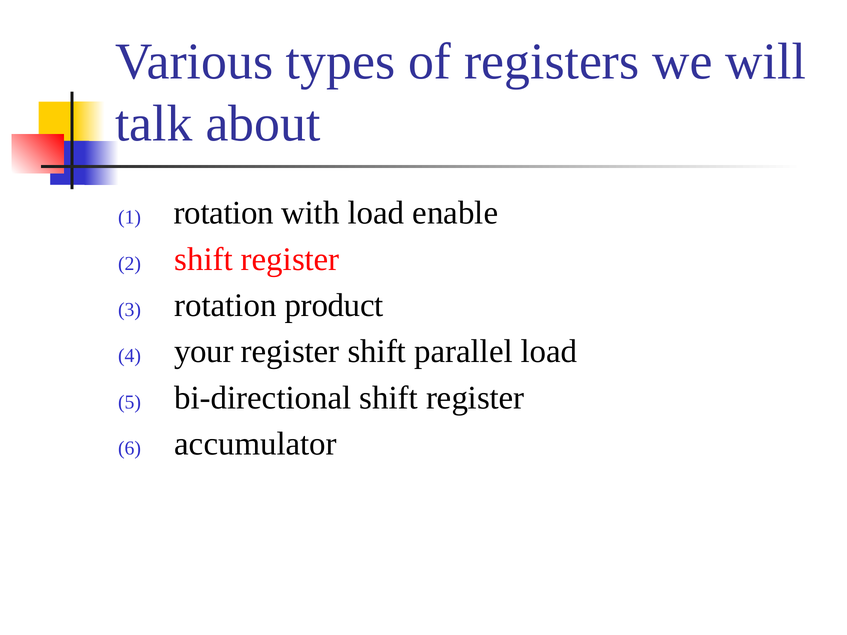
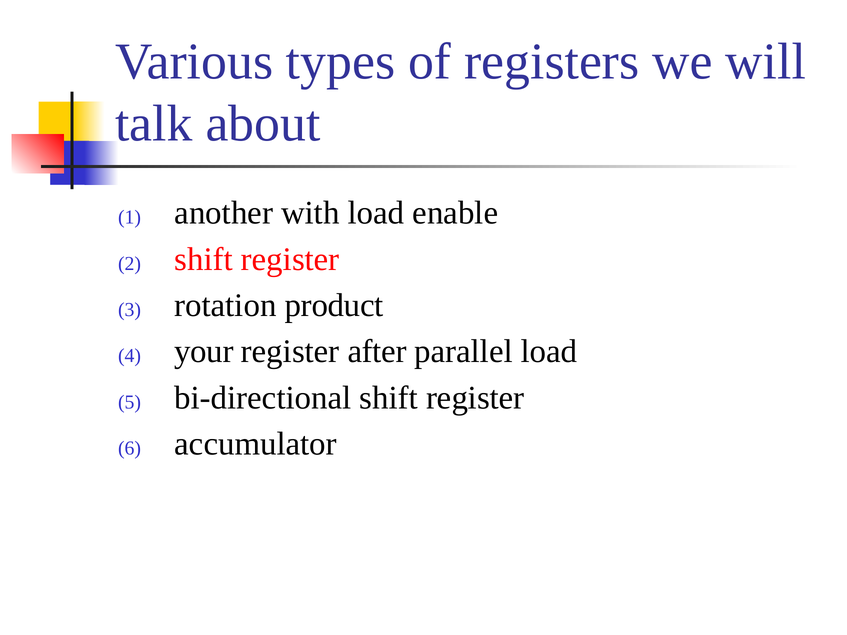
rotation: rotation -> another (224, 213)
register shift: shift -> after (377, 352)
